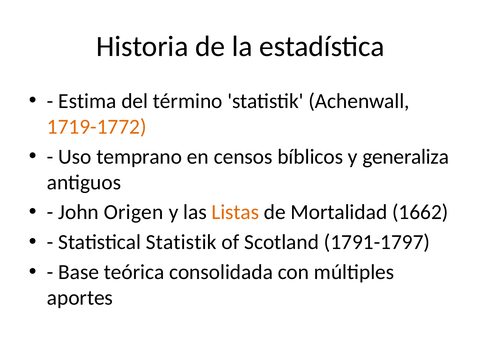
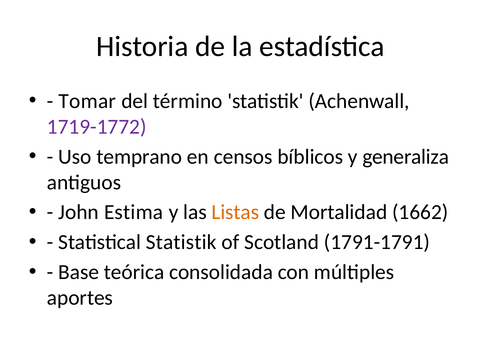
Estima: Estima -> Tomar (87, 101)
1719-1772 colour: orange -> purple (97, 127)
Origen: Origen -> Estima (134, 212)
1791-1797: 1791-1797 -> 1791-1791 (377, 242)
